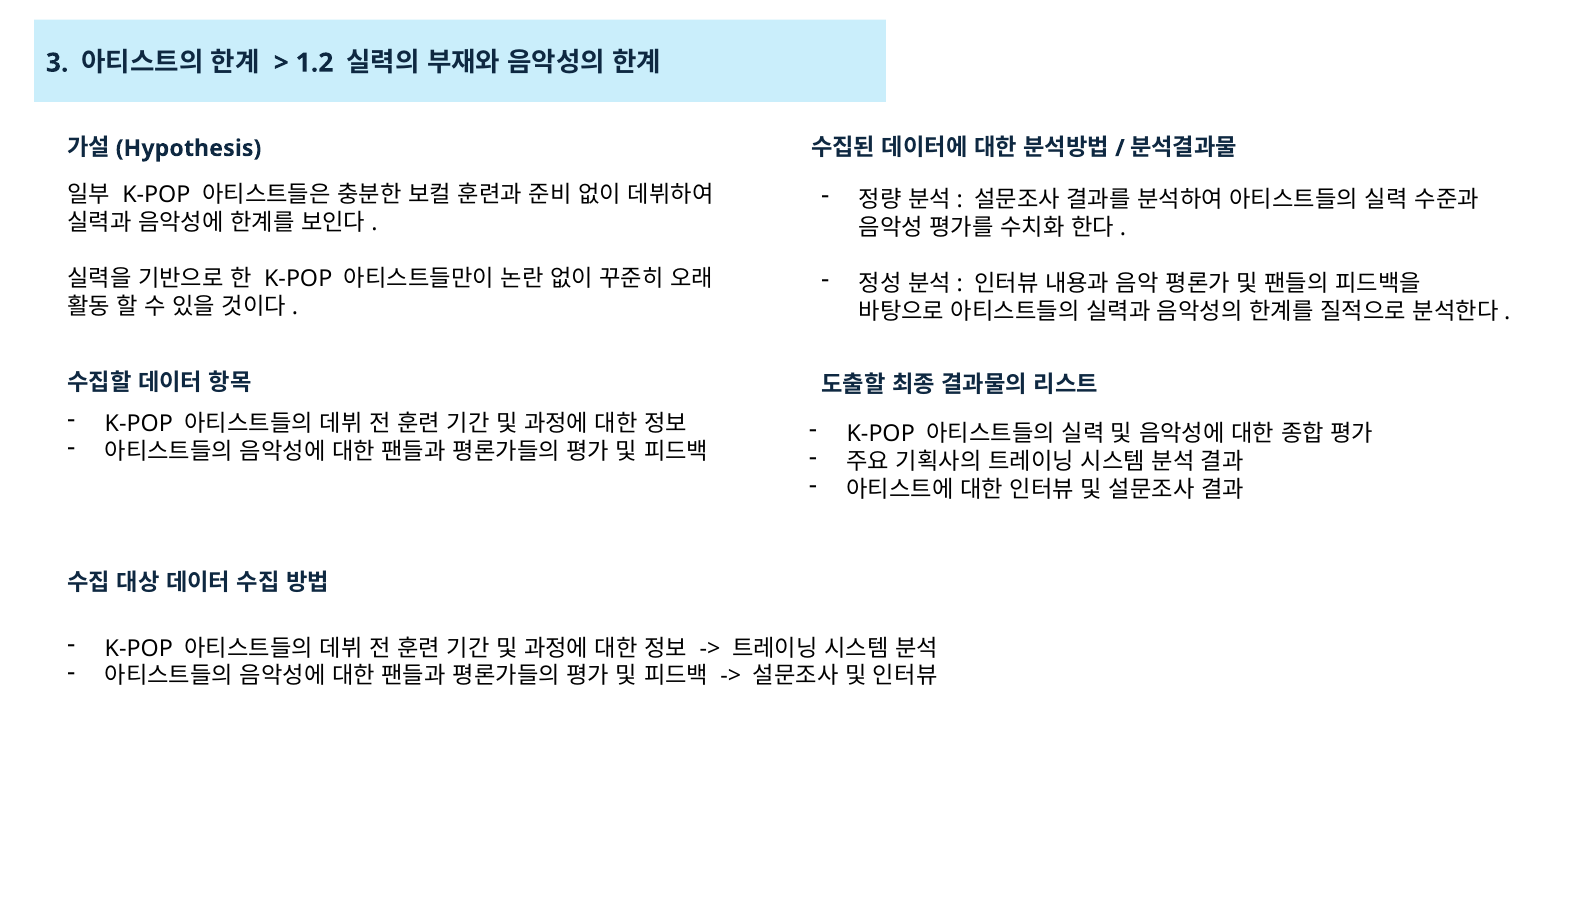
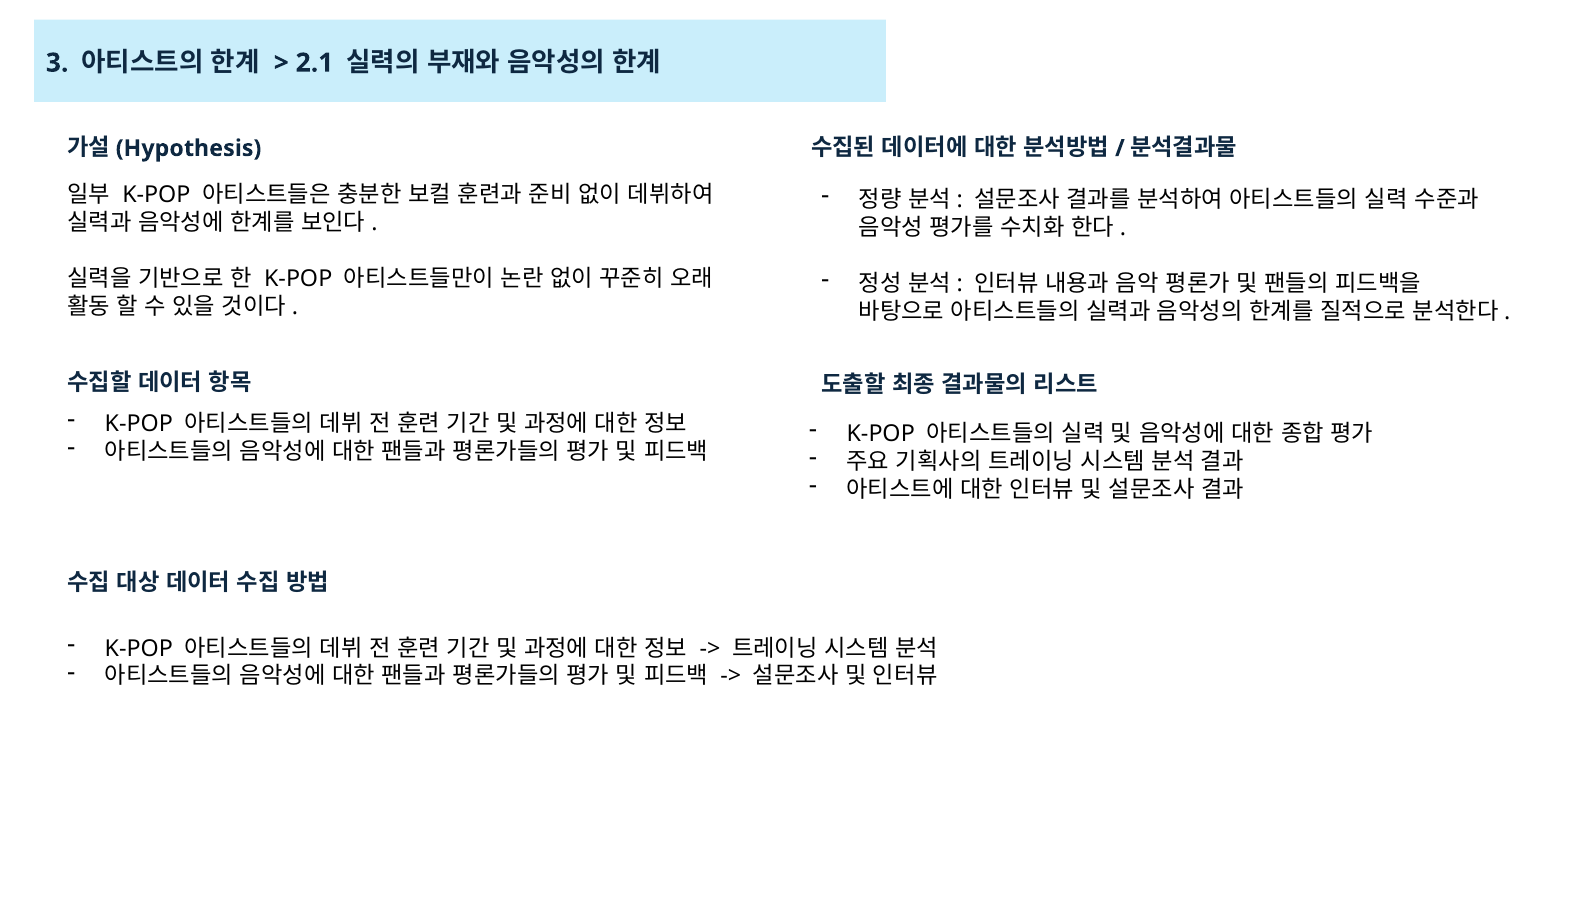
1.2: 1.2 -> 2.1 (315, 63)
